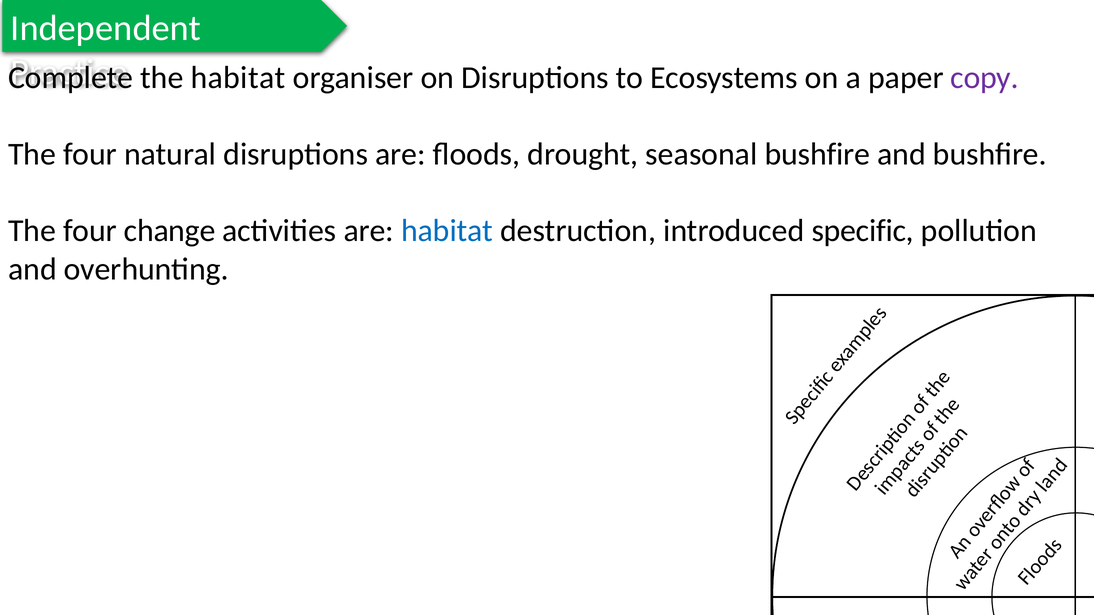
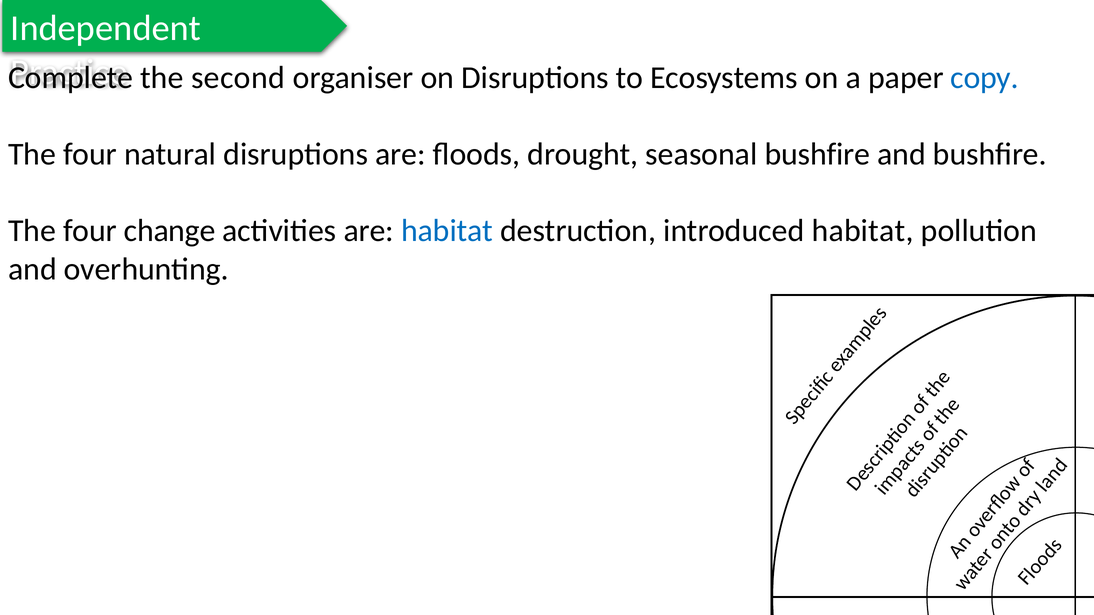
the habitat: habitat -> second (238, 78)
copy colour: purple -> blue (984, 78)
introduced specific: specific -> habitat (863, 231)
